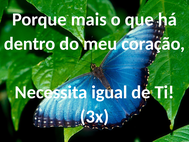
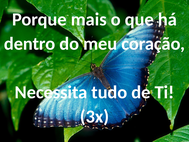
igual: igual -> tudo (109, 92)
